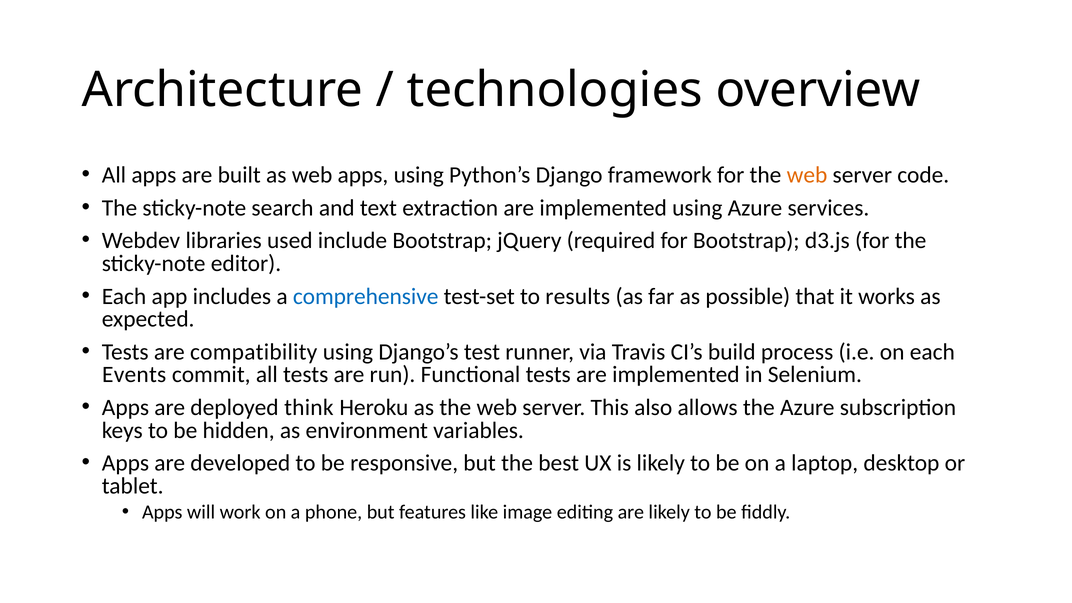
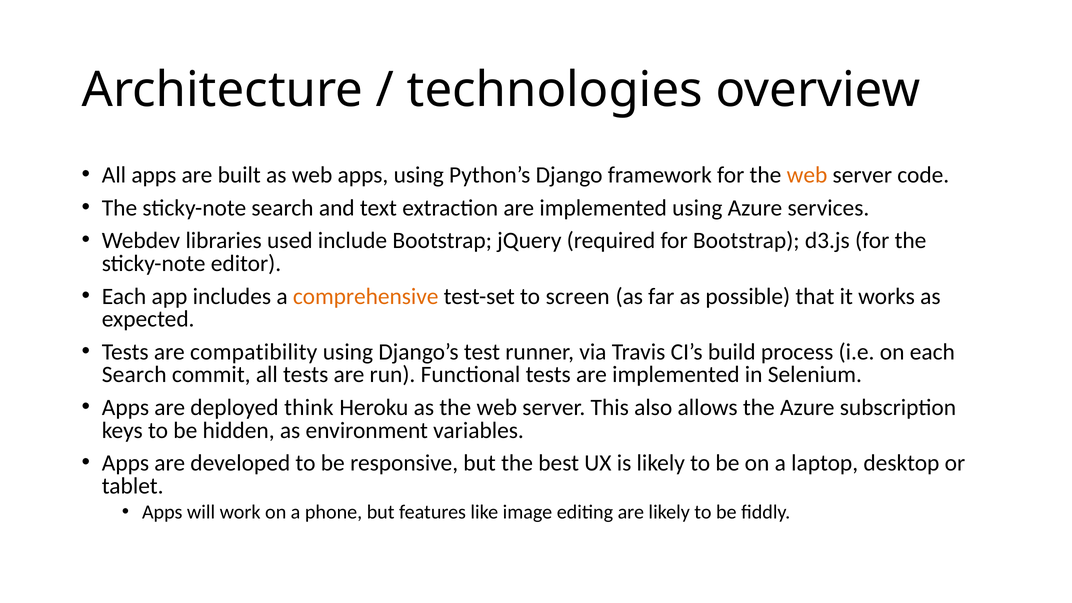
comprehensive colour: blue -> orange (366, 296)
results: results -> screen (578, 296)
Events: Events -> Search (134, 375)
